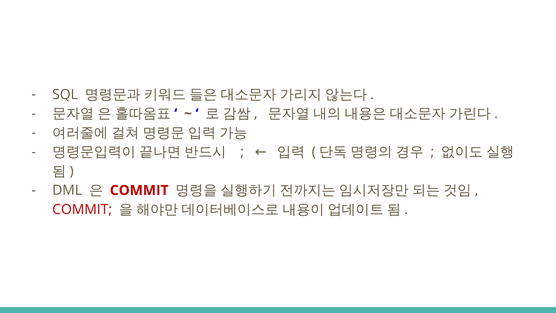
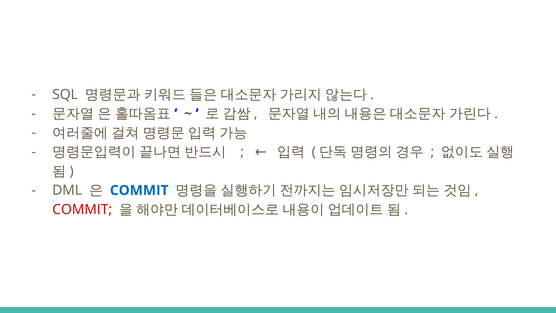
COMMIT colour: red -> blue (139, 190)
